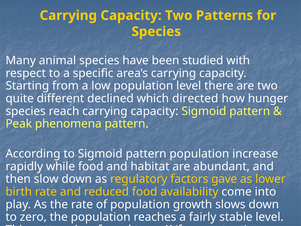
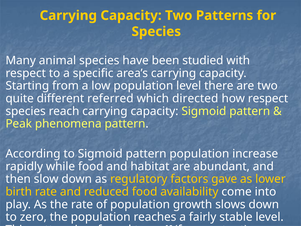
different declined: declined -> referred (110, 98)
how hunger: hunger -> respect (268, 98)
